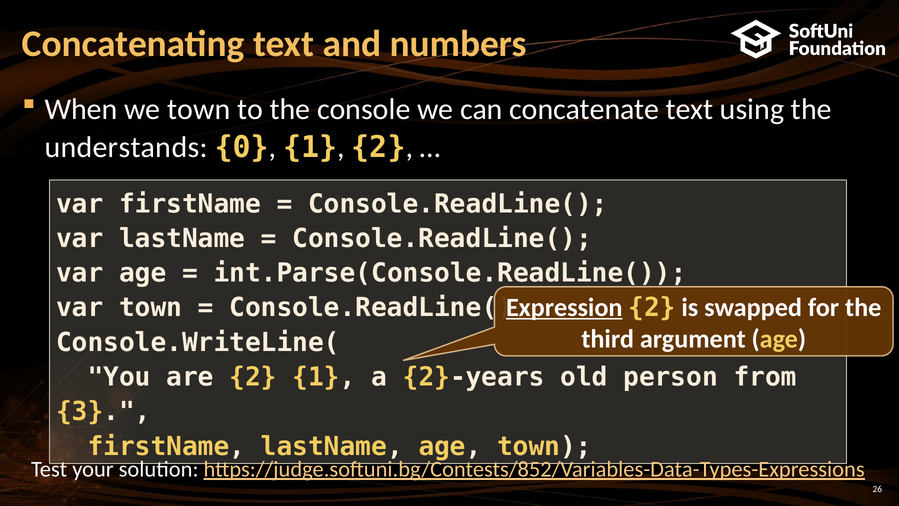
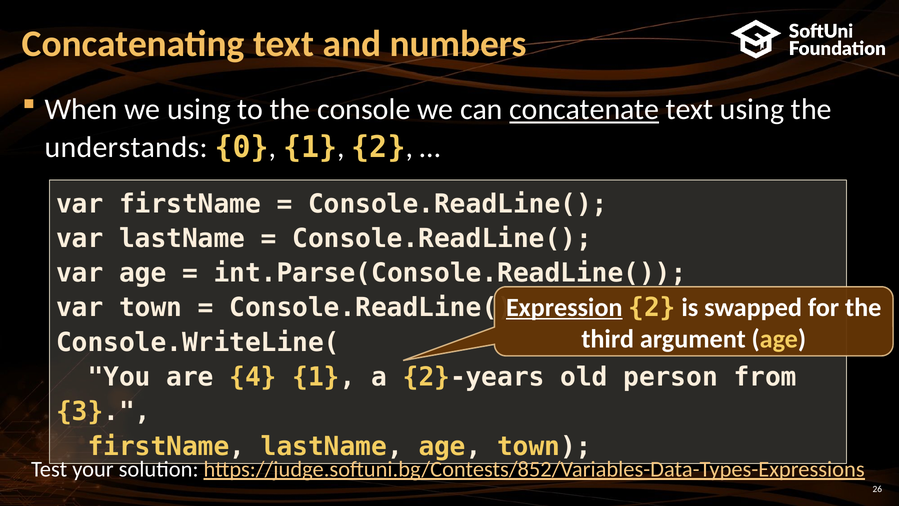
we town: town -> using (199, 109)
concatenate underline: none -> present (584, 109)
are 2: 2 -> 4 (253, 377)
